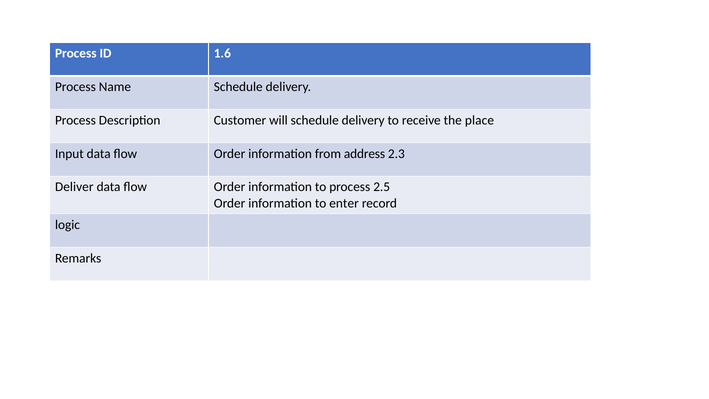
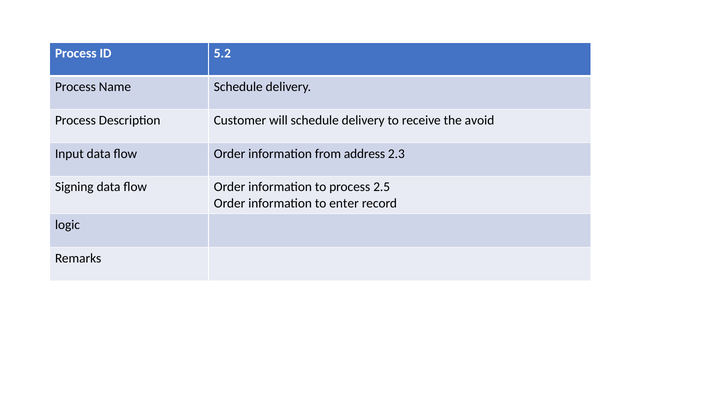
1.6: 1.6 -> 5.2 (222, 53)
place: place -> avoid (480, 120)
Deliver: Deliver -> Signing (74, 187)
